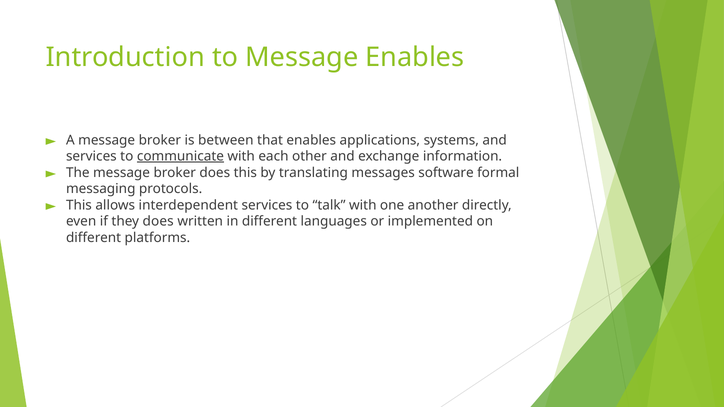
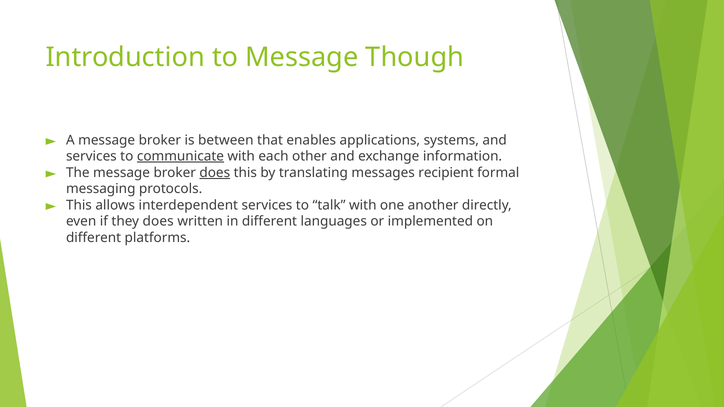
Message Enables: Enables -> Though (415, 57)
does underline: none -> present (215, 173)
software: software -> recipient (446, 173)
